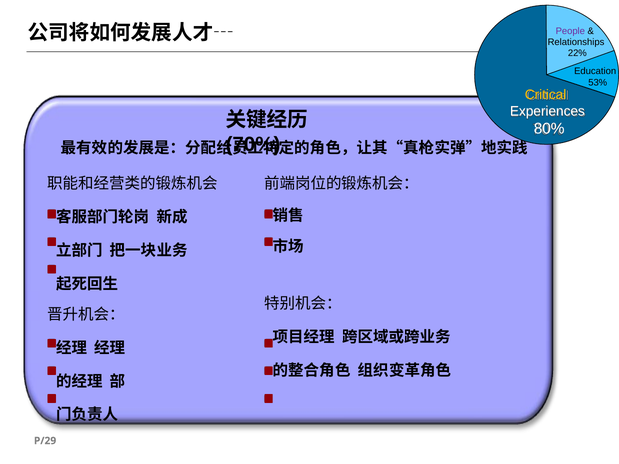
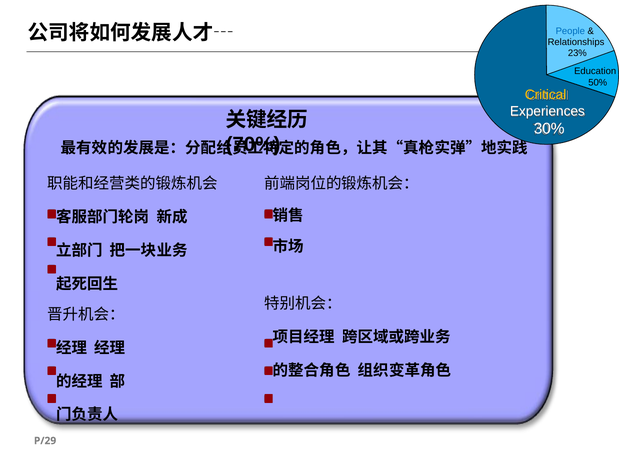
People colour: purple -> blue (570, 31)
22%: 22% -> 23% (577, 53)
53%: 53% -> 50% (598, 83)
80%: 80% -> 30% (549, 129)
